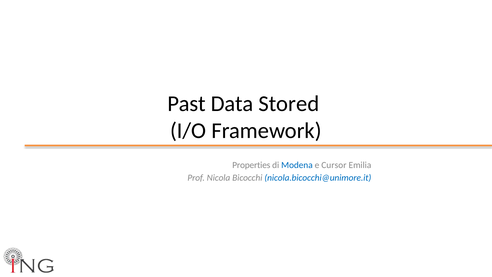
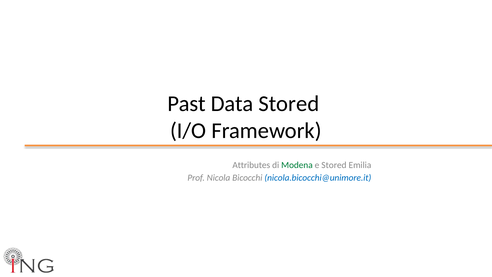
Properties: Properties -> Attributes (251, 165)
Modena colour: blue -> green (297, 165)
e Cursor: Cursor -> Stored (334, 165)
